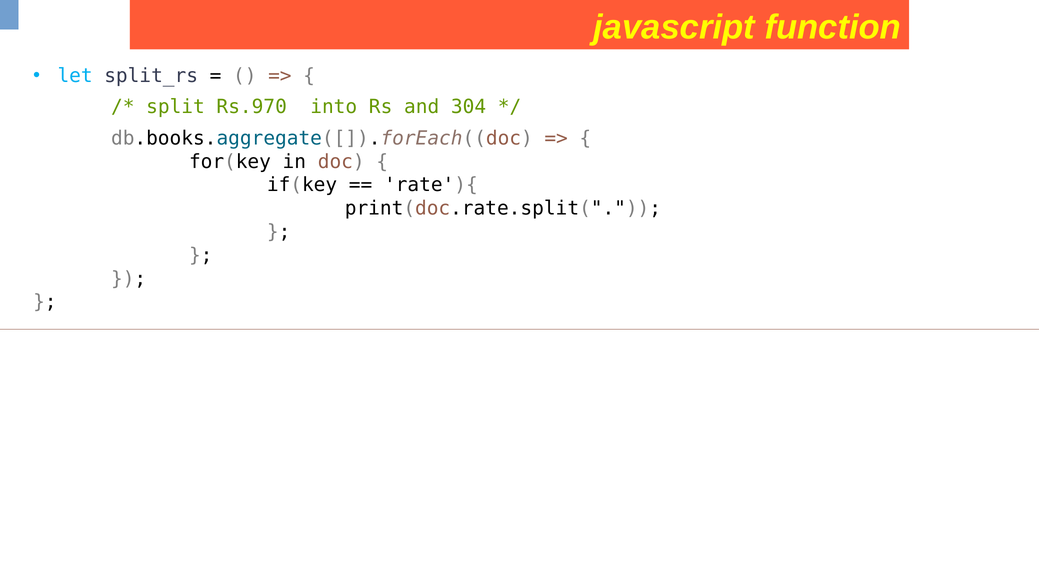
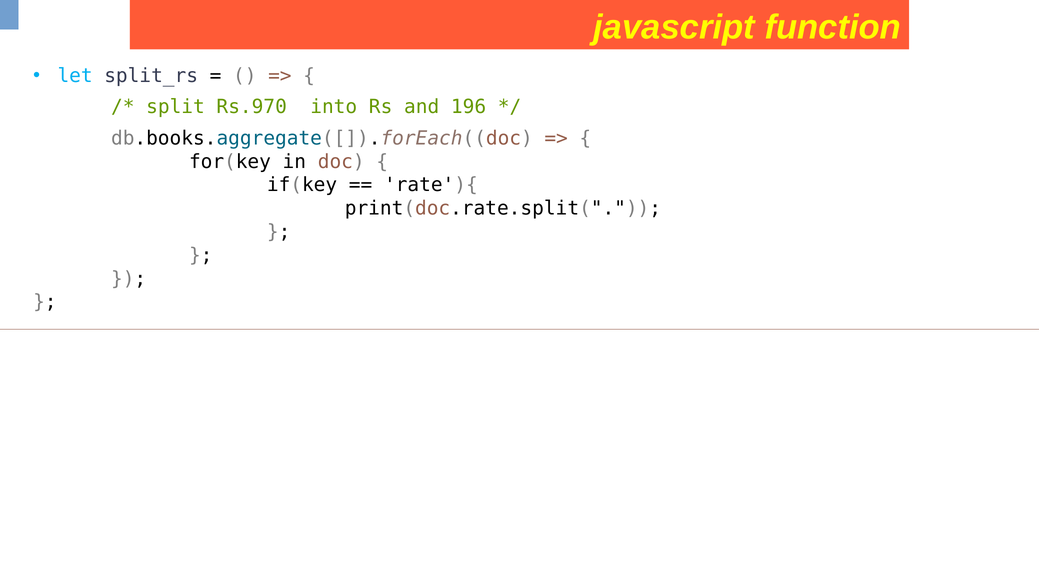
304: 304 -> 196 (469, 107)
